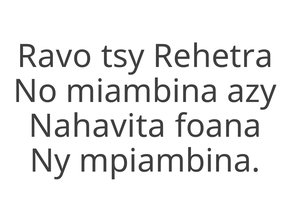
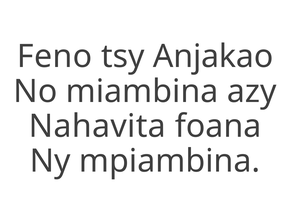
Ravo: Ravo -> Feno (55, 56)
Rehetra: Rehetra -> Anjakao (213, 56)
